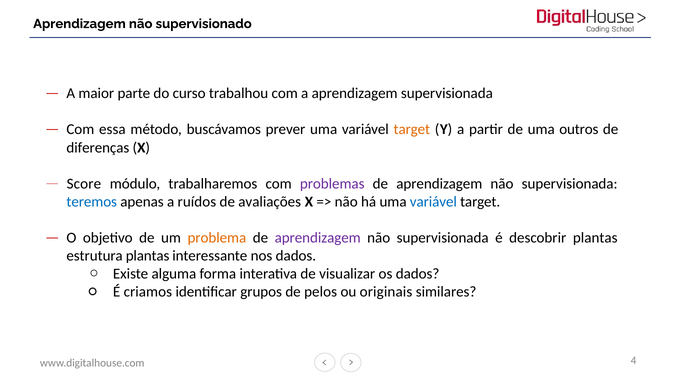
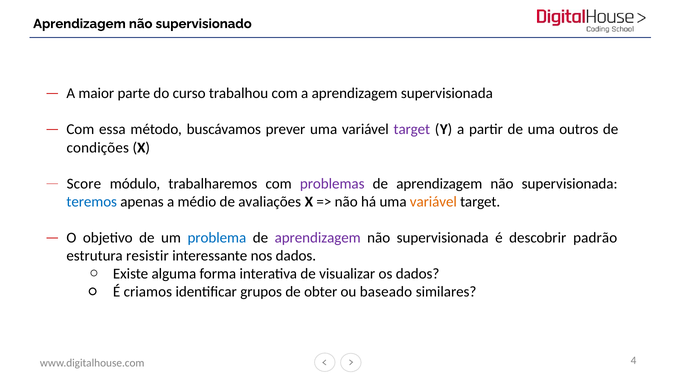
target colour: orange -> purple (412, 129)
diferenças: diferenças -> condições (98, 147)
ruídos: ruídos -> médio (197, 202)
variável colour: blue -> orange (433, 202)
problema colour: orange -> blue (217, 238)
descobrir plantas: plantas -> padrão (595, 238)
estrutura plantas: plantas -> resistir (147, 256)
pelos: pelos -> obter (321, 292)
originais: originais -> baseado (386, 292)
